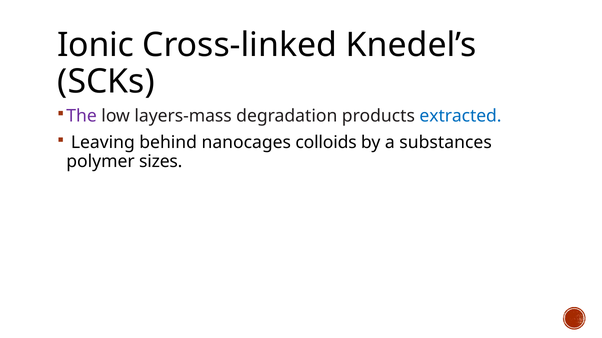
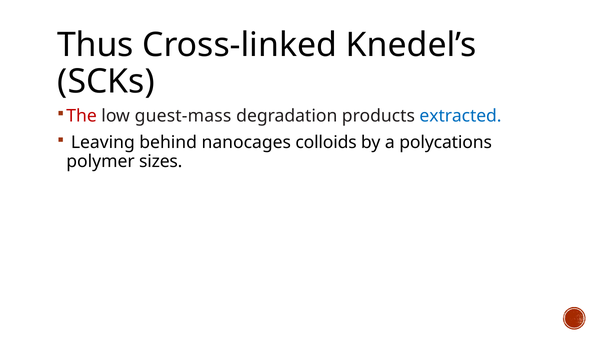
Ionic: Ionic -> Thus (95, 45)
The colour: purple -> red (82, 116)
layers-mass: layers-mass -> guest-mass (183, 116)
substances: substances -> polycations (446, 143)
